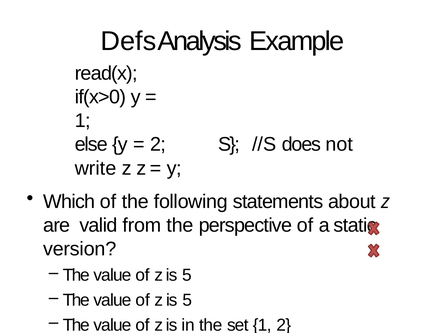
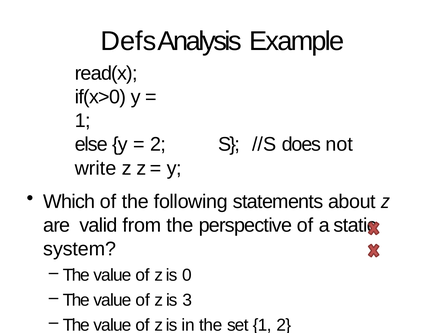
version: version -> system (80, 249)
5: 5 -> 0 (187, 275)
5: 5 -> 3 (187, 300)
